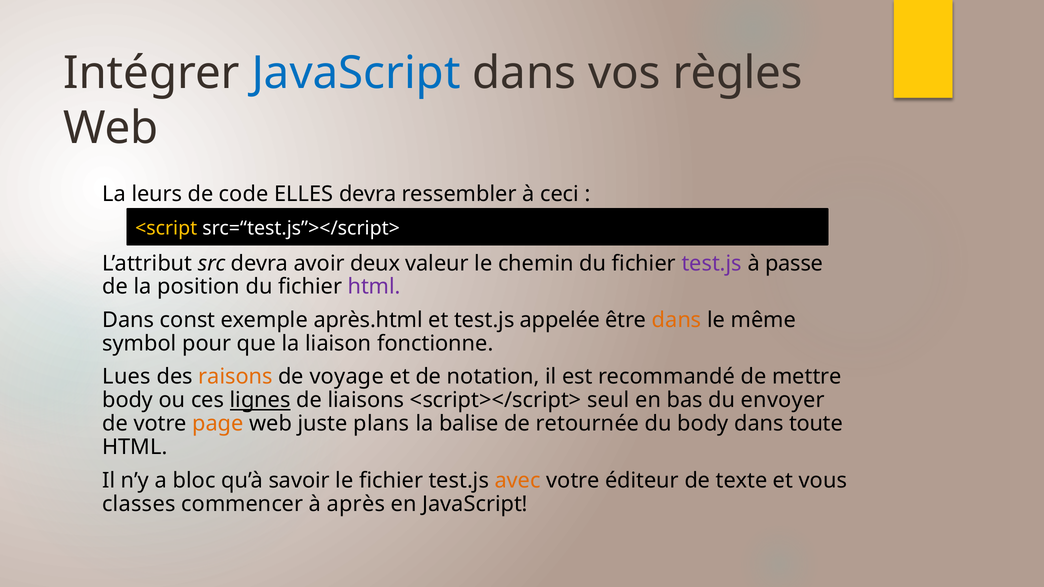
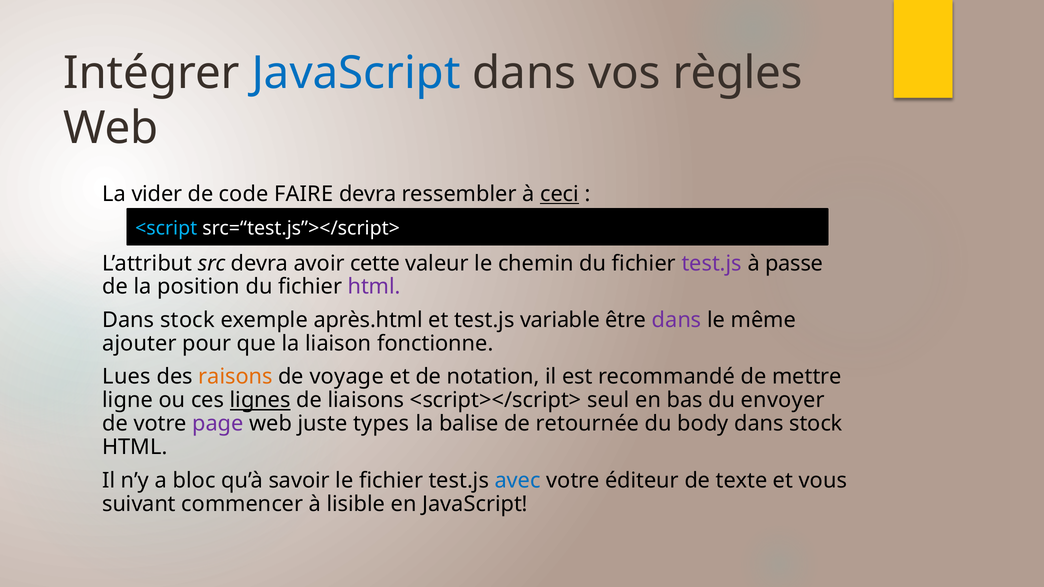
leurs: leurs -> vider (157, 194)
ELLES: ELLES -> FAIRE (304, 194)
ceci underline: none -> present (559, 194)
<script colour: yellow -> light blue (166, 228)
deux: deux -> cette (375, 263)
const: const -> stock (188, 320)
appelée: appelée -> variable (560, 320)
dans colour: orange -> purple (677, 320)
symbol: symbol -> ajouter (139, 344)
body: body -> ligne (128, 400)
page colour: orange -> purple (218, 424)
plans: plans -> types (381, 424)
body dans toute: toute -> stock (816, 424)
avec colour: orange -> blue (518, 481)
classes: classes -> suivant (139, 504)
après: après -> lisible (356, 504)
